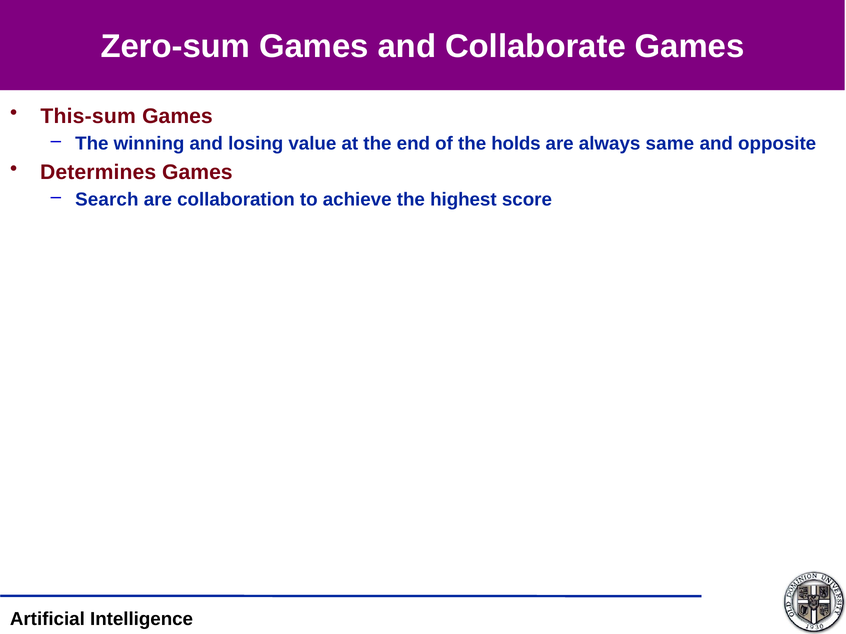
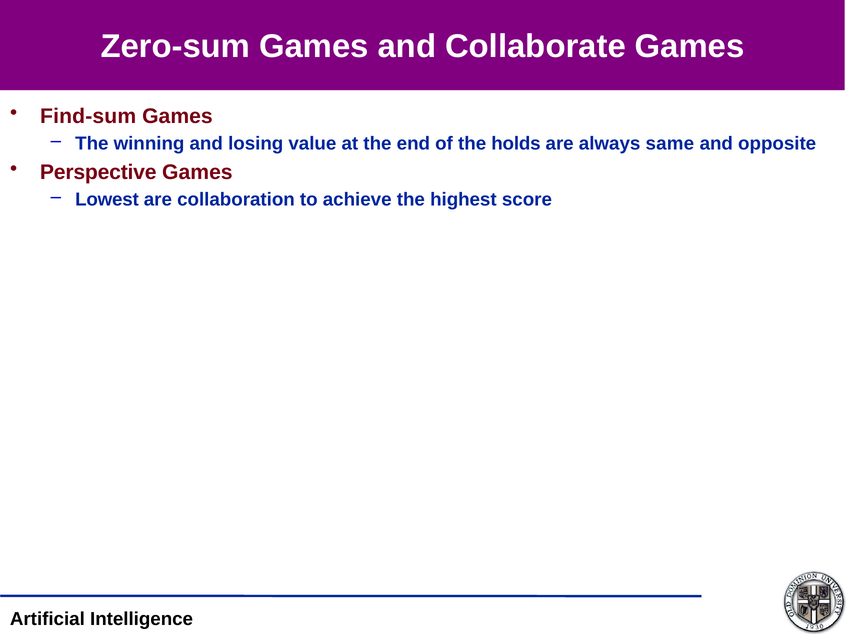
This-sum: This-sum -> Find-sum (88, 116)
Determines: Determines -> Perspective (98, 172)
Search: Search -> Lowest (107, 200)
